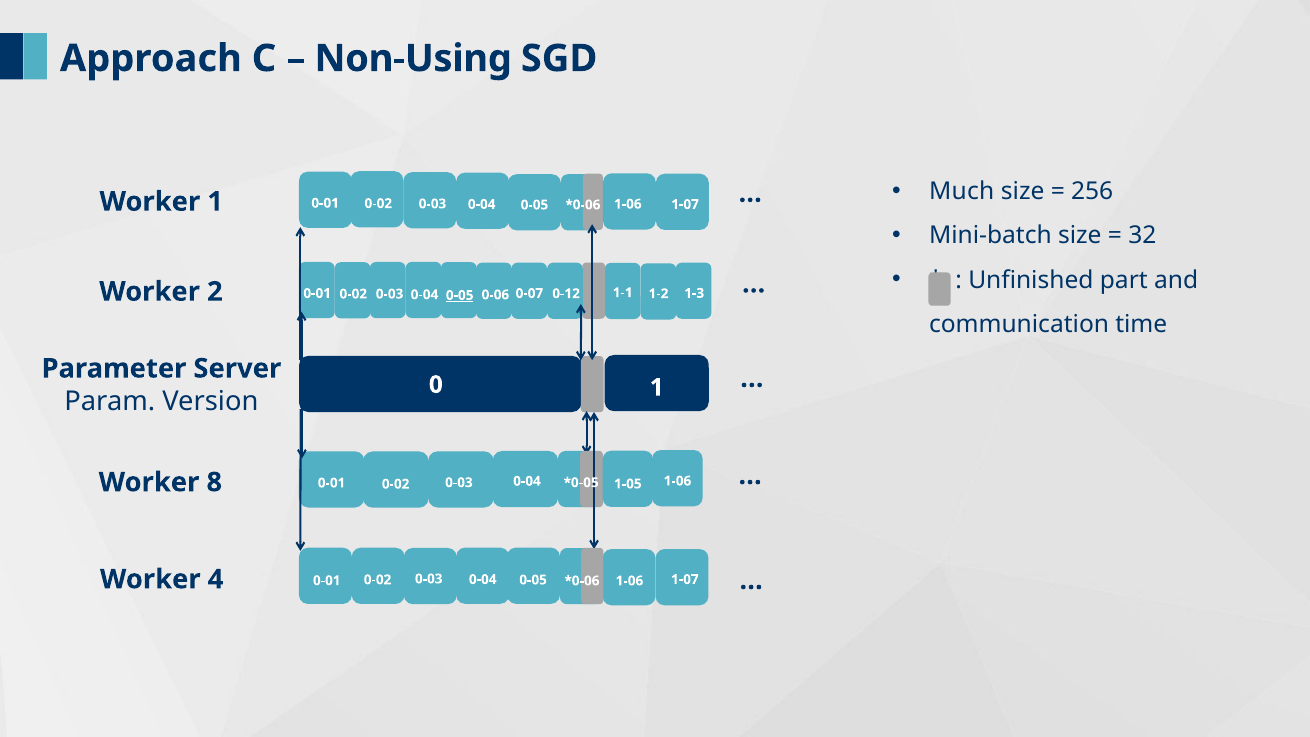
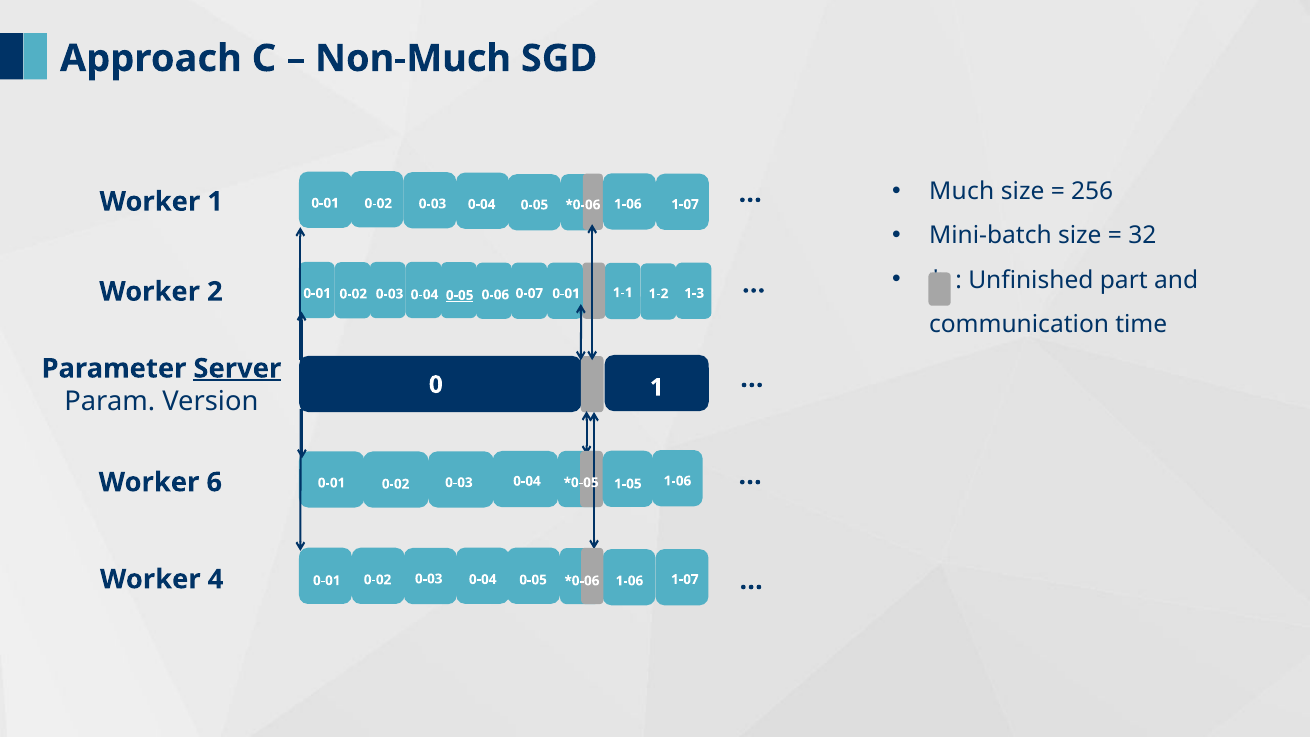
Non-Using: Non-Using -> Non-Much (413, 59)
0-07 0-12: 0-12 -> 0-01 (566, 294)
Server underline: none -> present (237, 368)
8: 8 -> 6 (214, 482)
